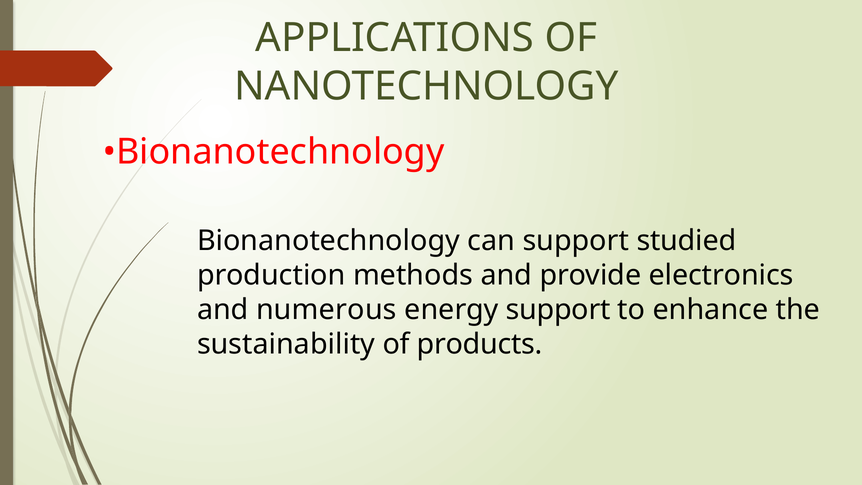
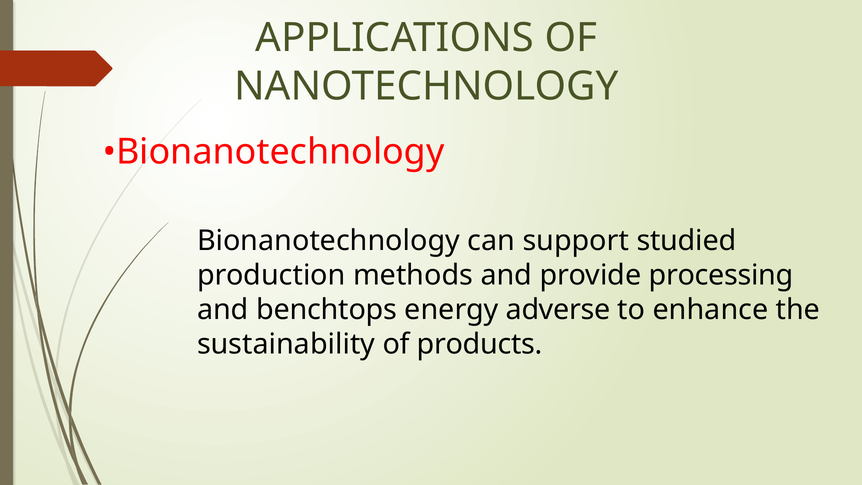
electronics: electronics -> processing (721, 275)
numerous: numerous -> benchtops (327, 310)
energy support: support -> adverse (558, 310)
